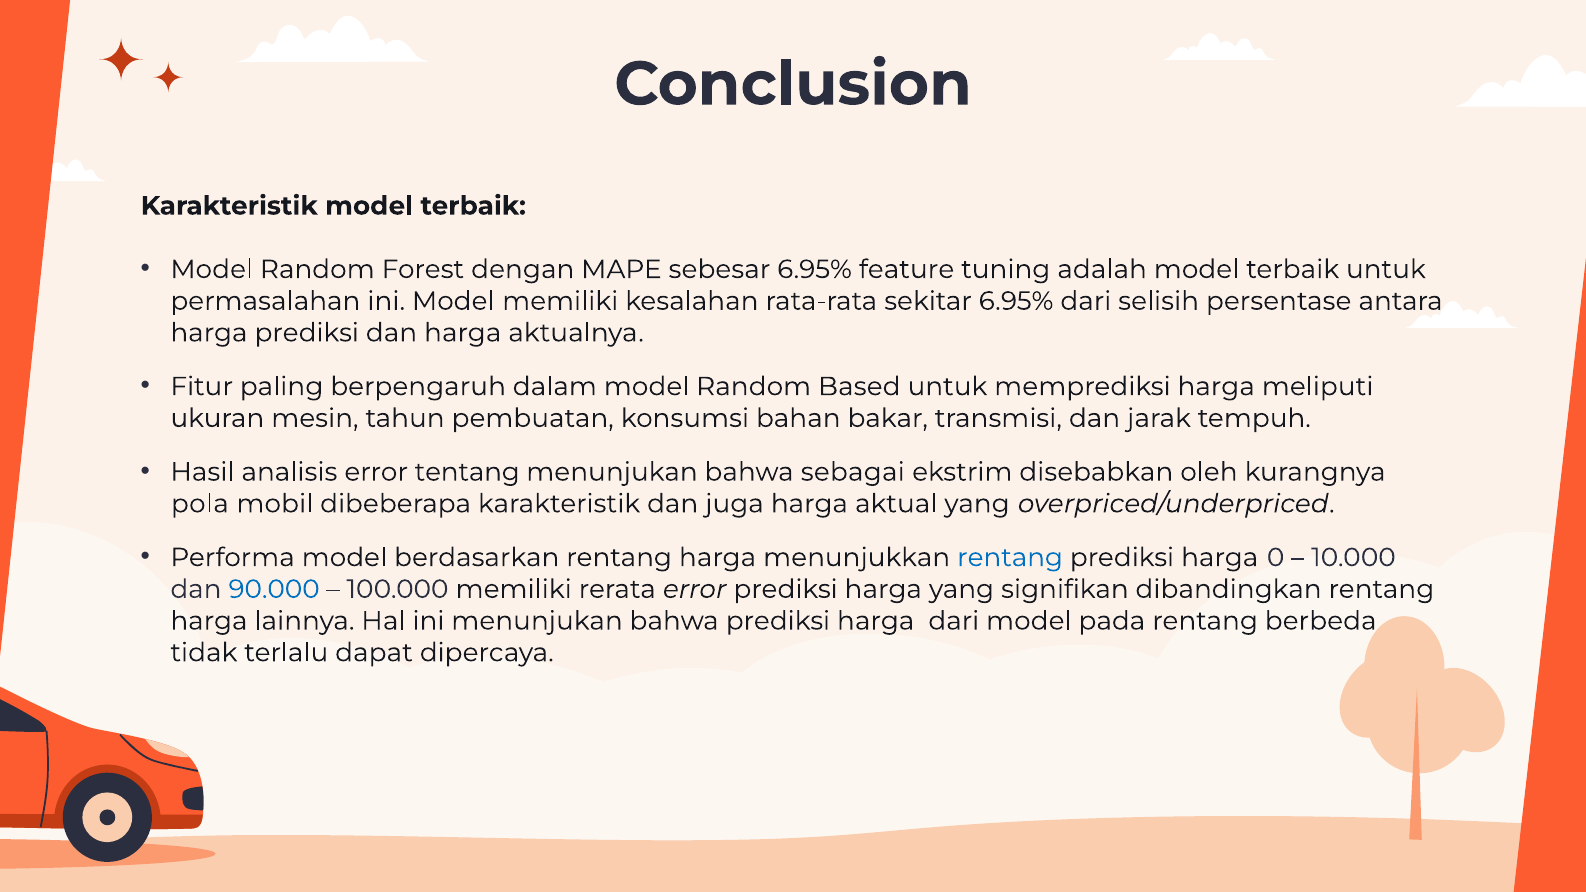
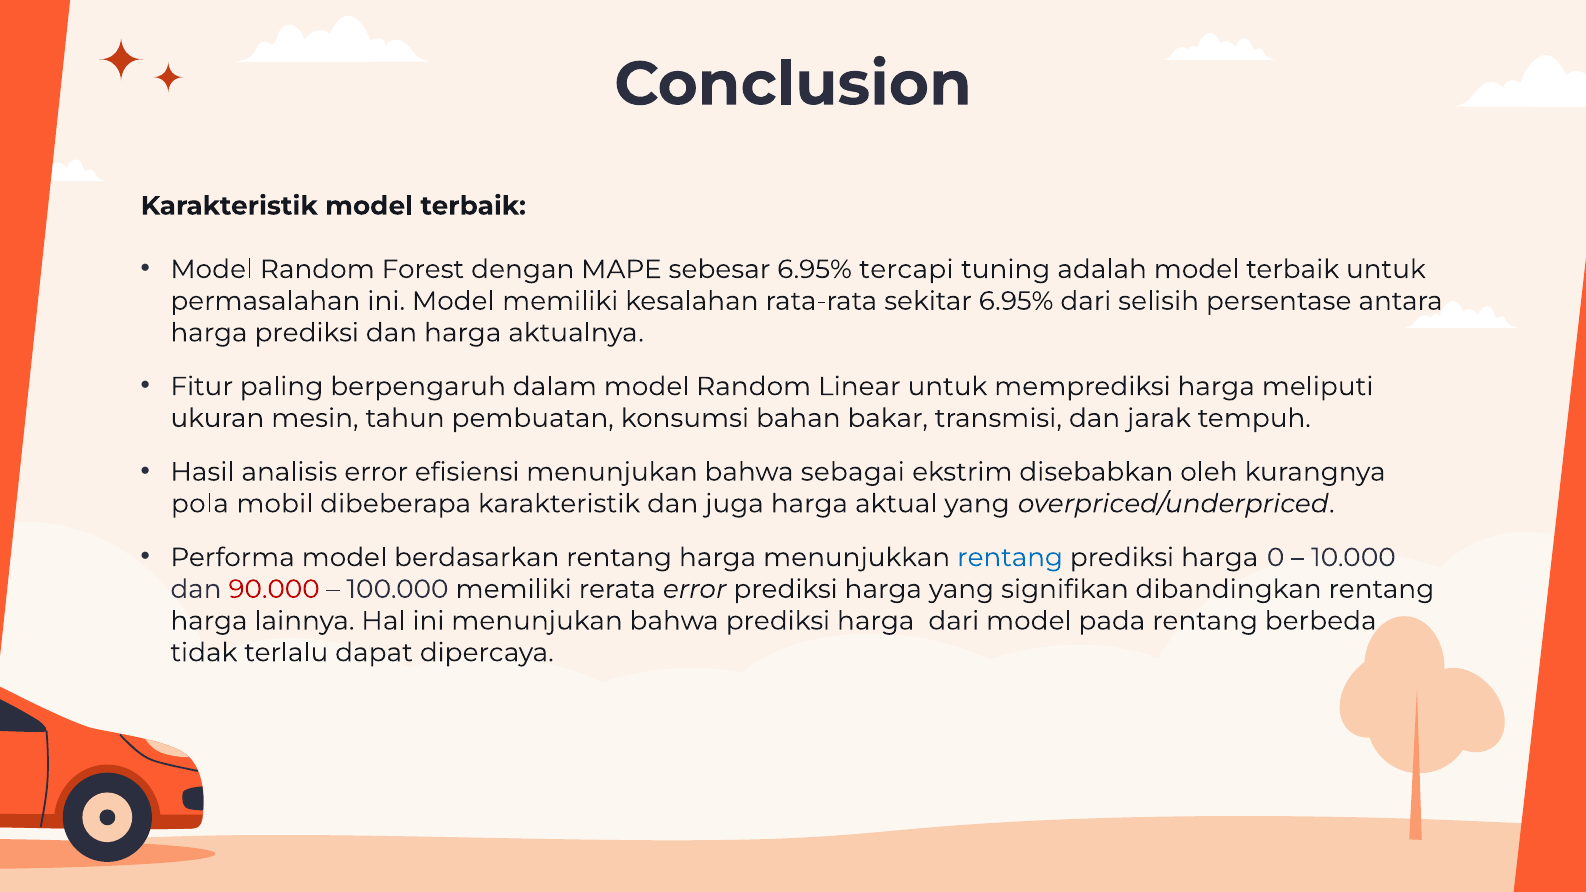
feature: feature -> tercapi (906, 269)
Based: Based -> Linear (859, 387)
tentang: tentang -> efisiensi (467, 472)
90.000 colour: blue -> red (274, 589)
